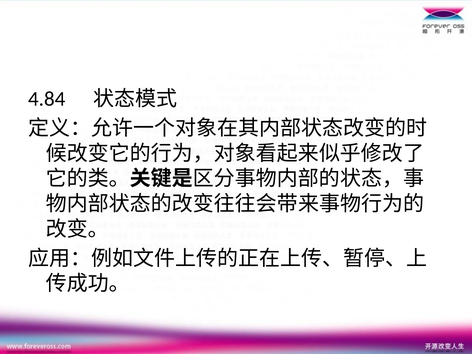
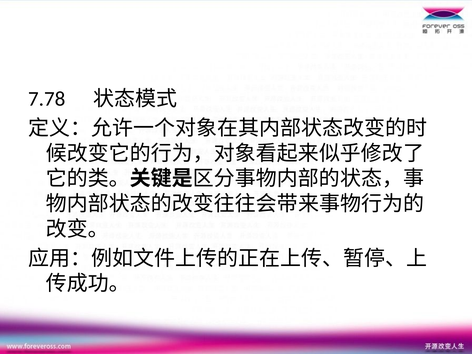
4.84: 4.84 -> 7.78 (47, 99)
